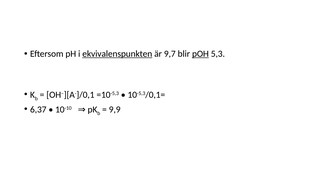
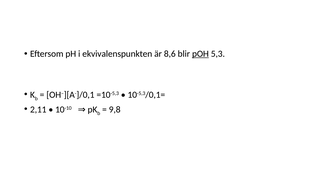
ekvivalenspunkten underline: present -> none (117, 54)
9,7: 9,7 -> 8,6 (170, 54)
6,37: 6,37 -> 2,11 (38, 109)
9,9: 9,9 -> 9,8 (115, 109)
